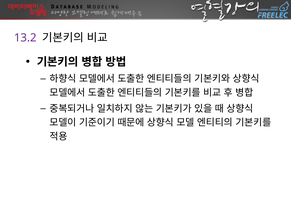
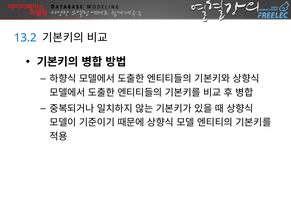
13.2 colour: purple -> blue (25, 38)
